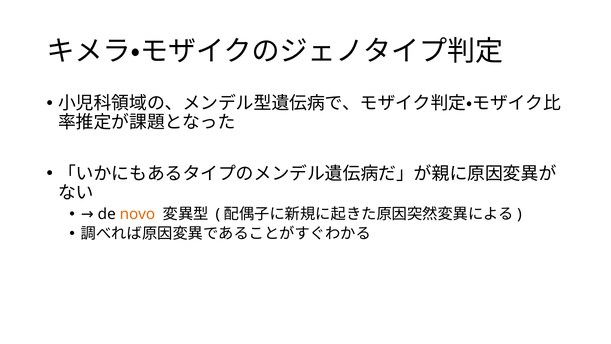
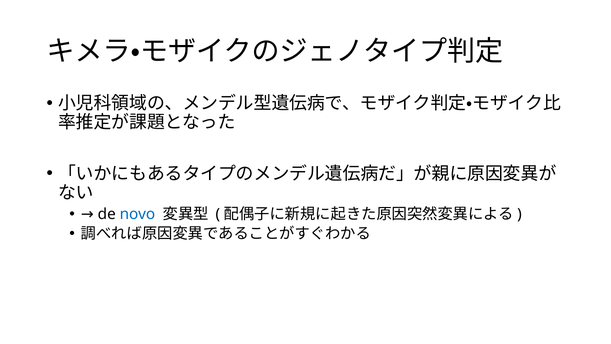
novo colour: orange -> blue (137, 214)
